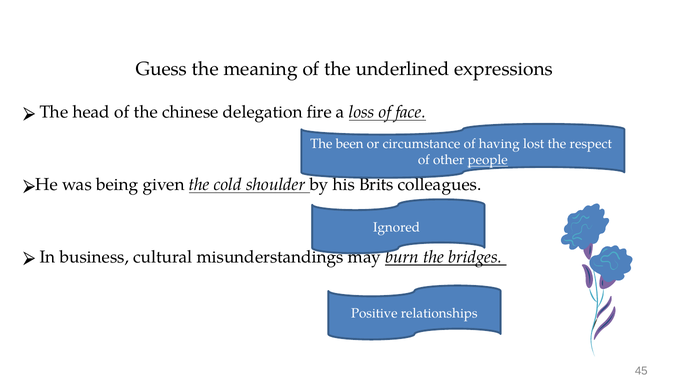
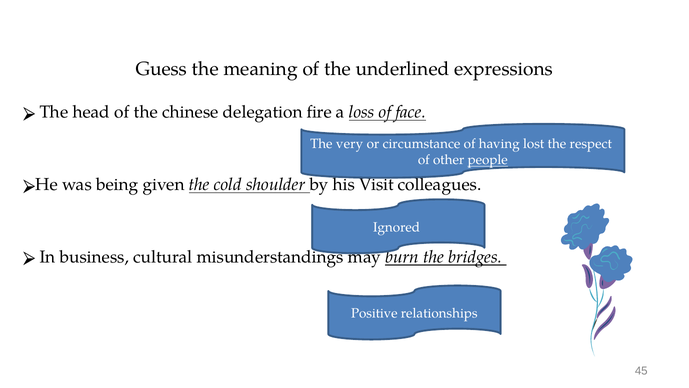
been: been -> very (350, 144)
Brits: Brits -> Visit (376, 184)
